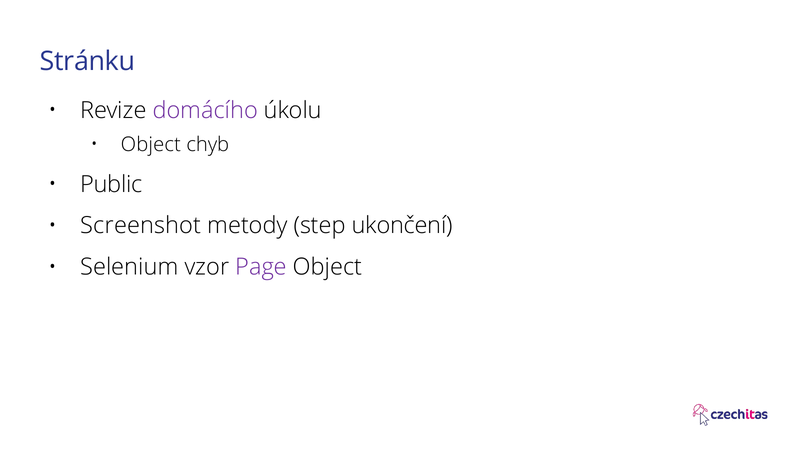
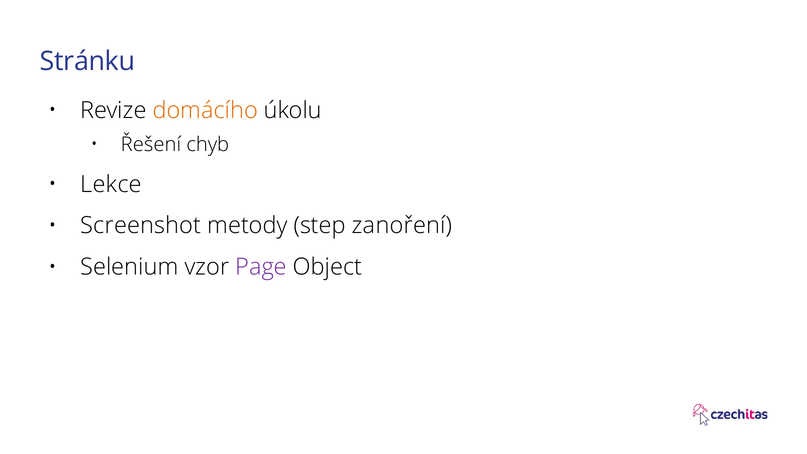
domácího colour: purple -> orange (205, 110)
Object: Object -> Řešení (151, 145)
Public: Public -> Lekce (111, 184)
ukončení: ukončení -> zanoření (402, 226)
